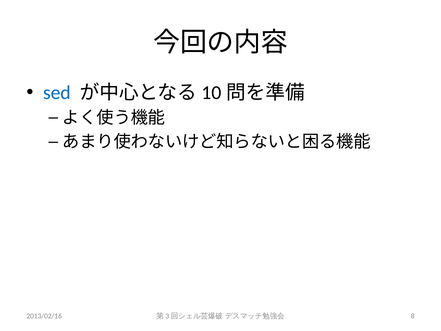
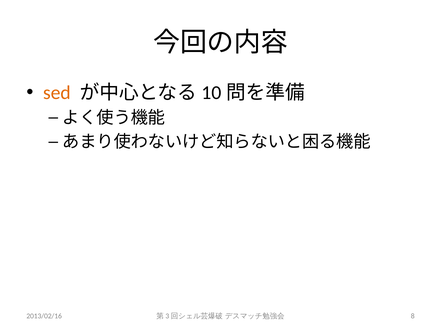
sed colour: blue -> orange (57, 93)
